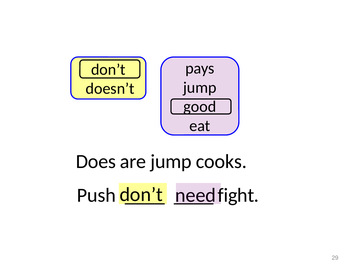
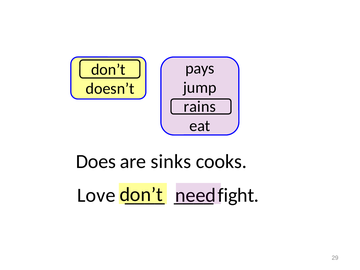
good: good -> rains (200, 107)
are jump: jump -> sinks (171, 162)
Push: Push -> Love (96, 195)
